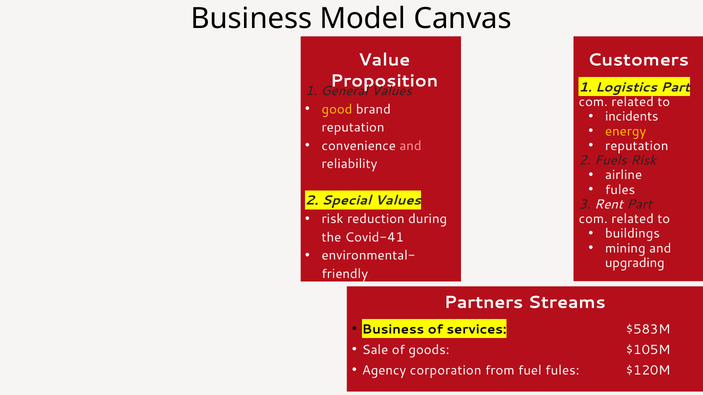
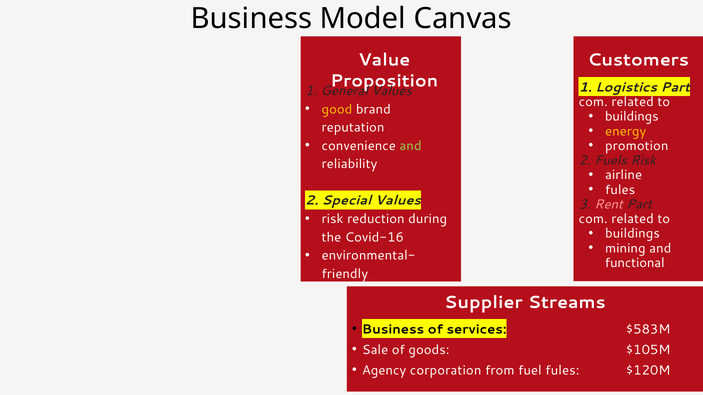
incidents: incidents -> buildings (632, 117)
and colour: pink -> light green (411, 146)
reputation: reputation -> promotion (637, 146)
Rent colour: white -> pink (609, 205)
Covid-41: Covid-41 -> Covid-16 (374, 237)
upgrading: upgrading -> functional (635, 263)
Partners: Partners -> Supplier (483, 303)
